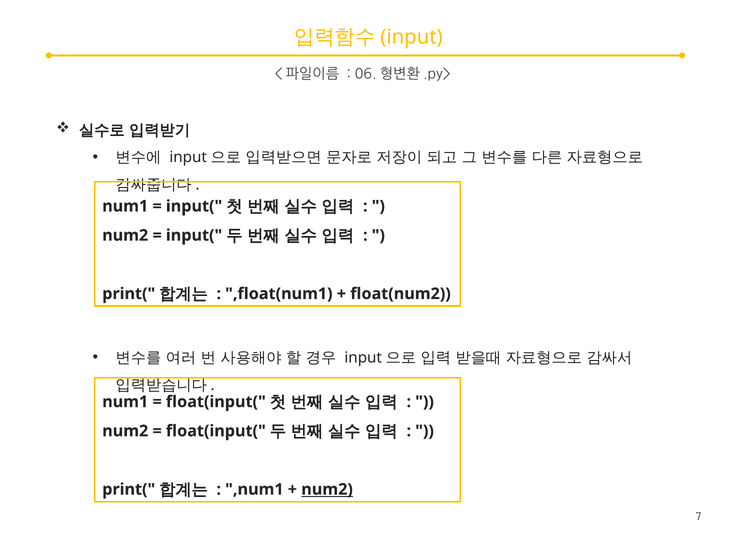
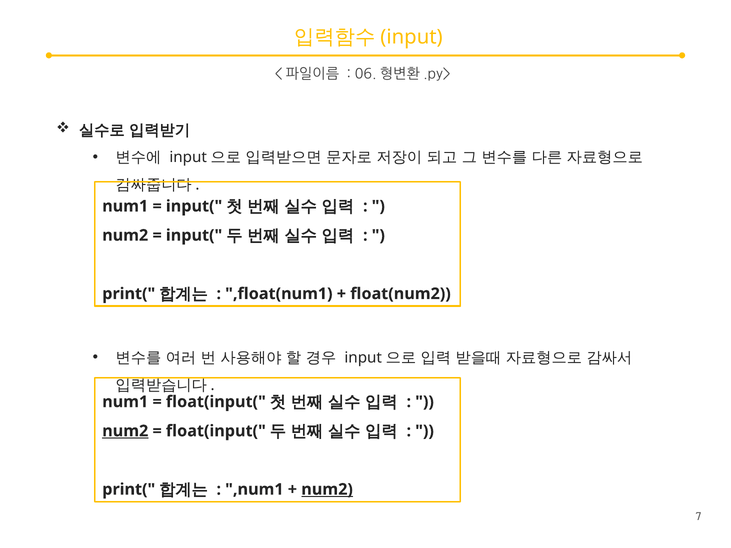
num2 underline: none -> present (125, 431)
